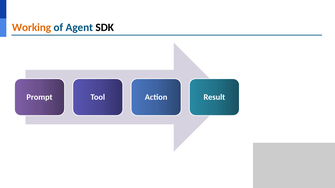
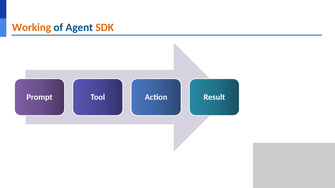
SDK colour: black -> orange (105, 27)
